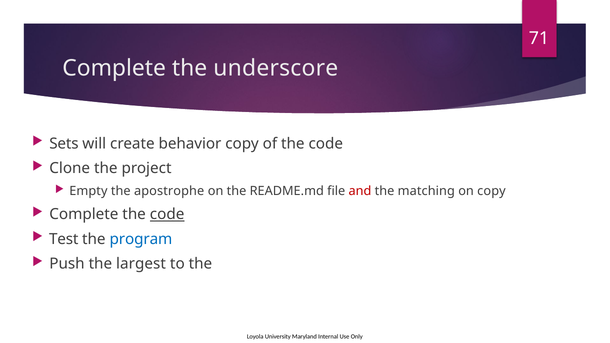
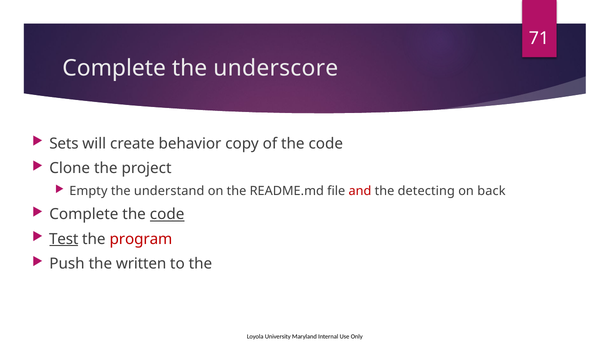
apostrophe: apostrophe -> understand (169, 191)
matching: matching -> detecting (426, 191)
on copy: copy -> back (491, 191)
Test underline: none -> present (64, 239)
program colour: blue -> red (141, 239)
largest: largest -> written (141, 264)
